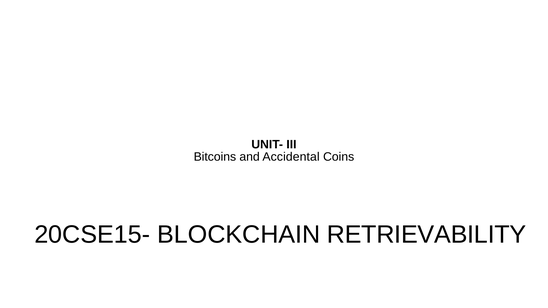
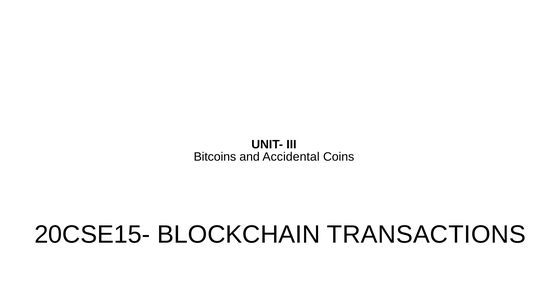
RETRIEVABILITY: RETRIEVABILITY -> TRANSACTIONS (426, 235)
